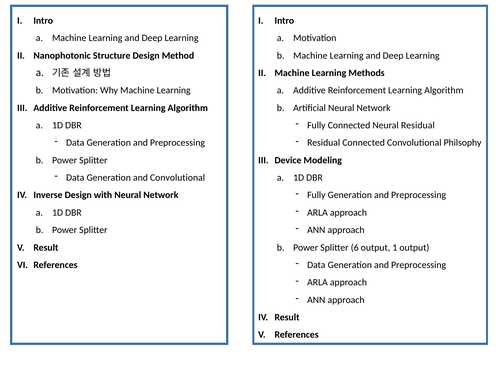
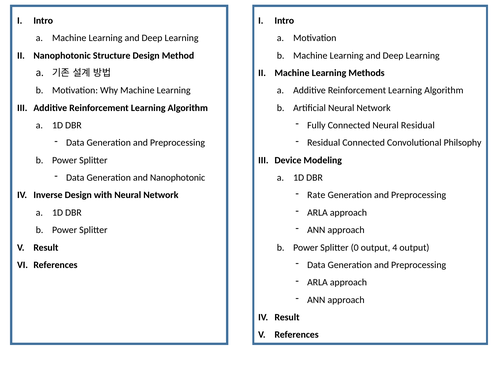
and Convolutional: Convolutional -> Nanophotonic (178, 177)
Fully: Fully -> Rate (316, 195)
6: 6 -> 0 (355, 247)
1: 1 -> 4 (395, 247)
